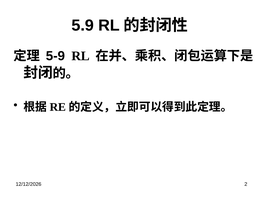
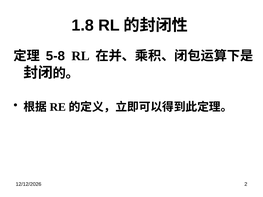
5.9: 5.9 -> 1.8 (83, 25)
5-9: 5-9 -> 5-8 (55, 56)
